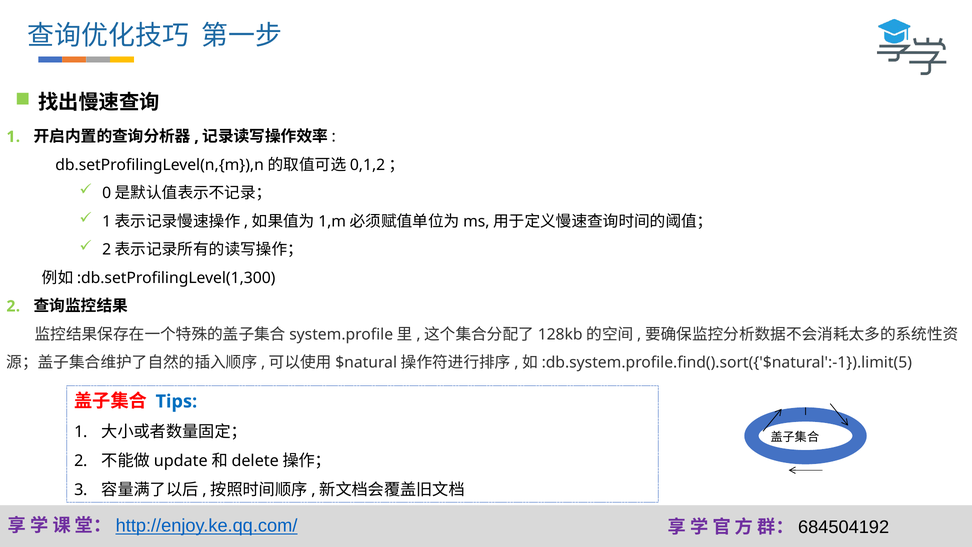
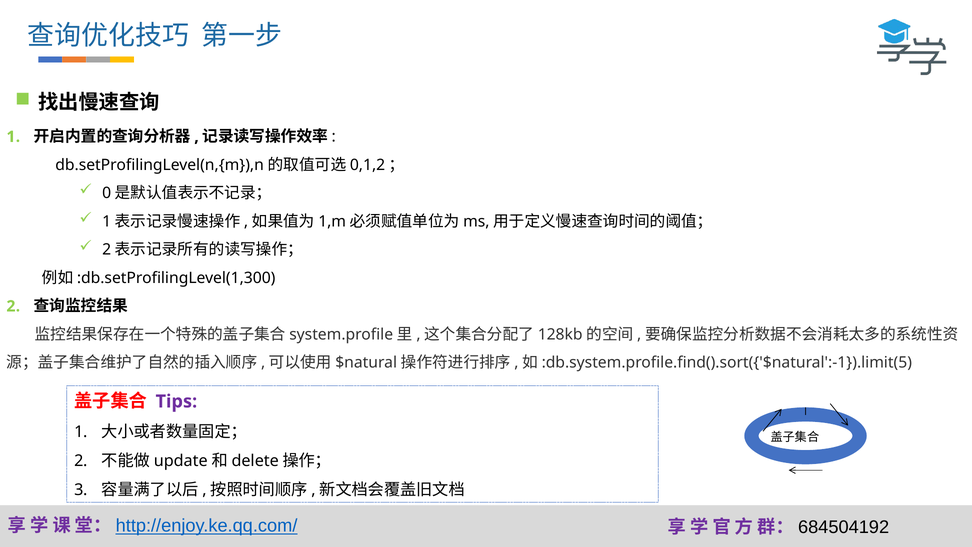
Tips colour: blue -> purple (176, 401)
